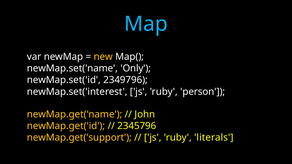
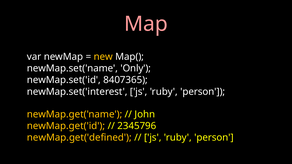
Map colour: light blue -> pink (146, 24)
2349796: 2349796 -> 8407365 (126, 80)
newMap.get('support: newMap.get('support -> newMap.get('defined (79, 138)
literals: literals -> person (214, 138)
